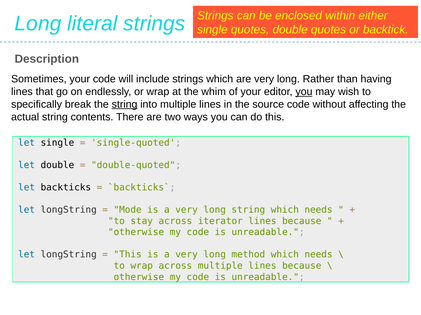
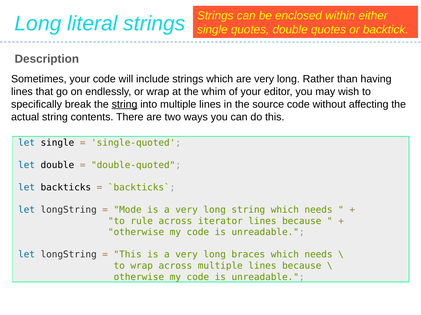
you underline: present -> none (304, 92)
stay: stay -> rule (142, 222)
method: method -> braces (248, 255)
